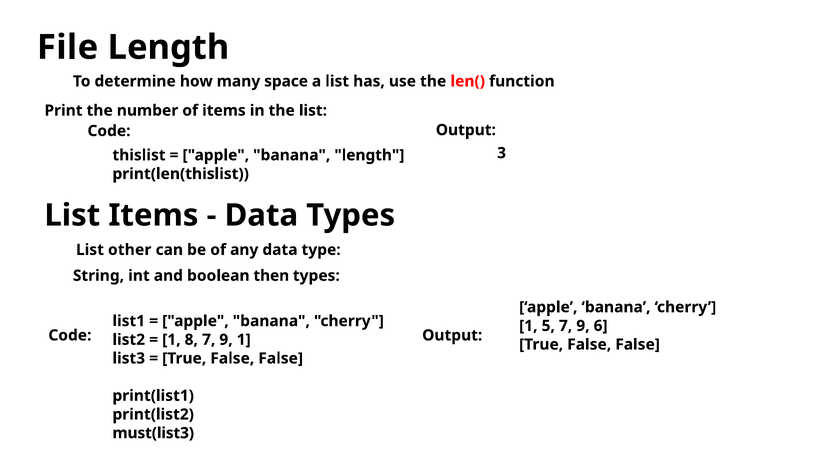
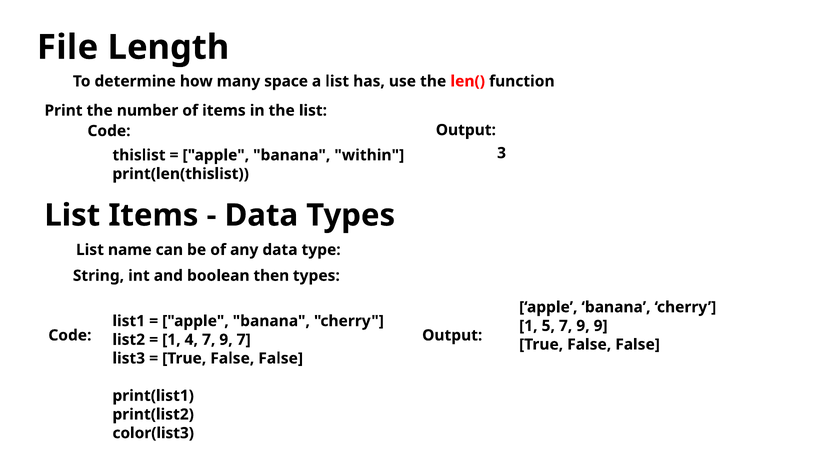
banana length: length -> within (369, 155)
other: other -> name (130, 250)
9 6: 6 -> 9 (601, 326)
8: 8 -> 4 (191, 340)
9 1: 1 -> 7 (244, 340)
must(list3: must(list3 -> color(list3 (153, 433)
